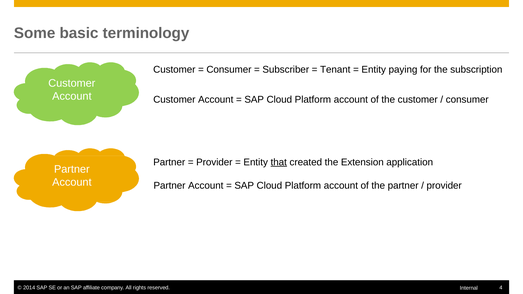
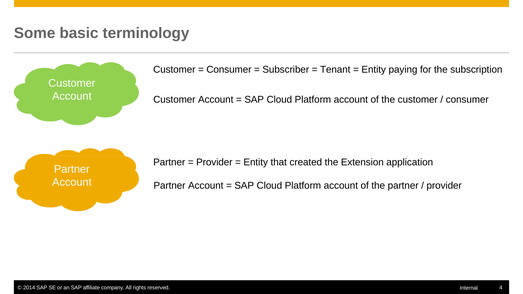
that underline: present -> none (279, 162)
